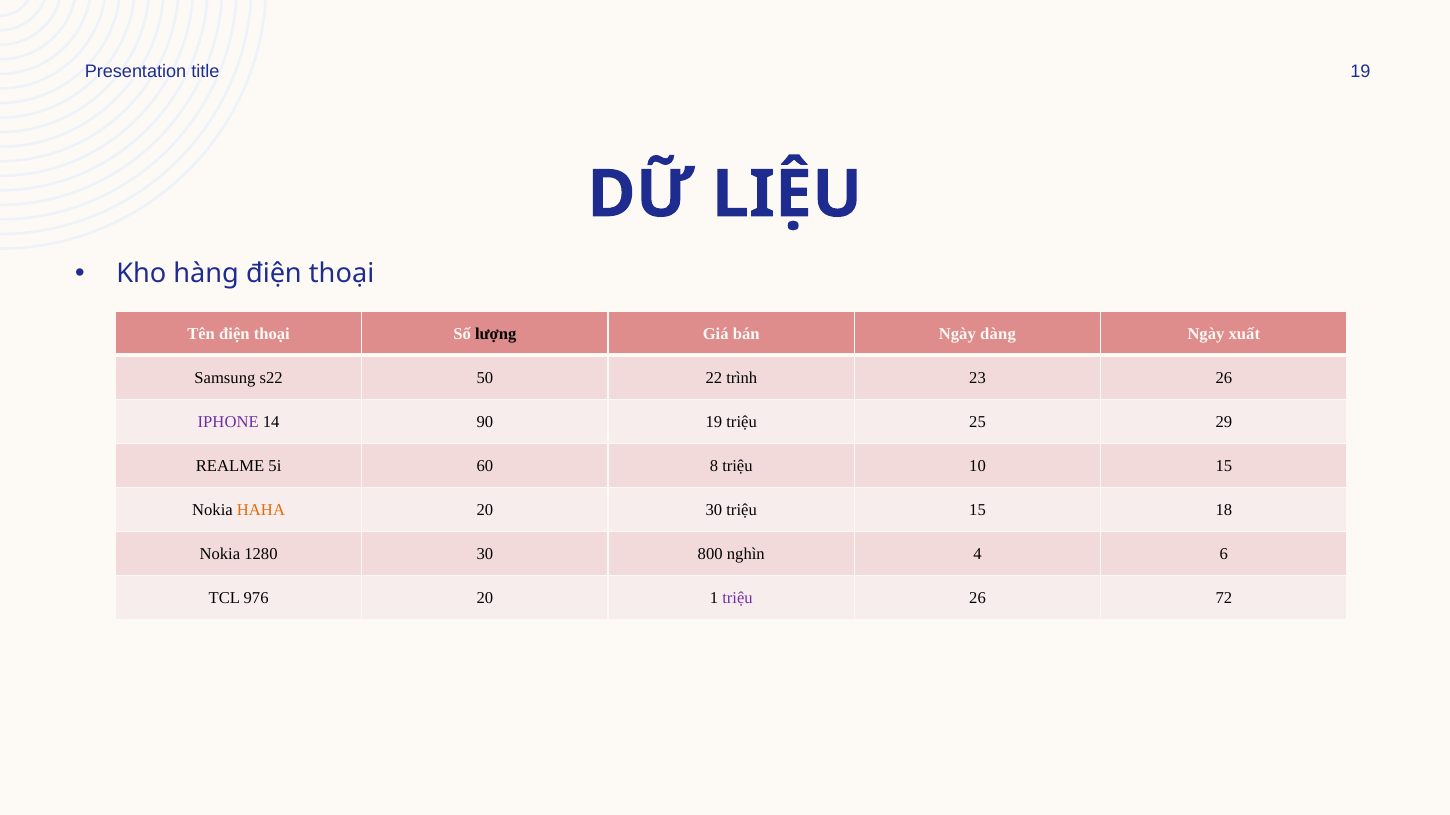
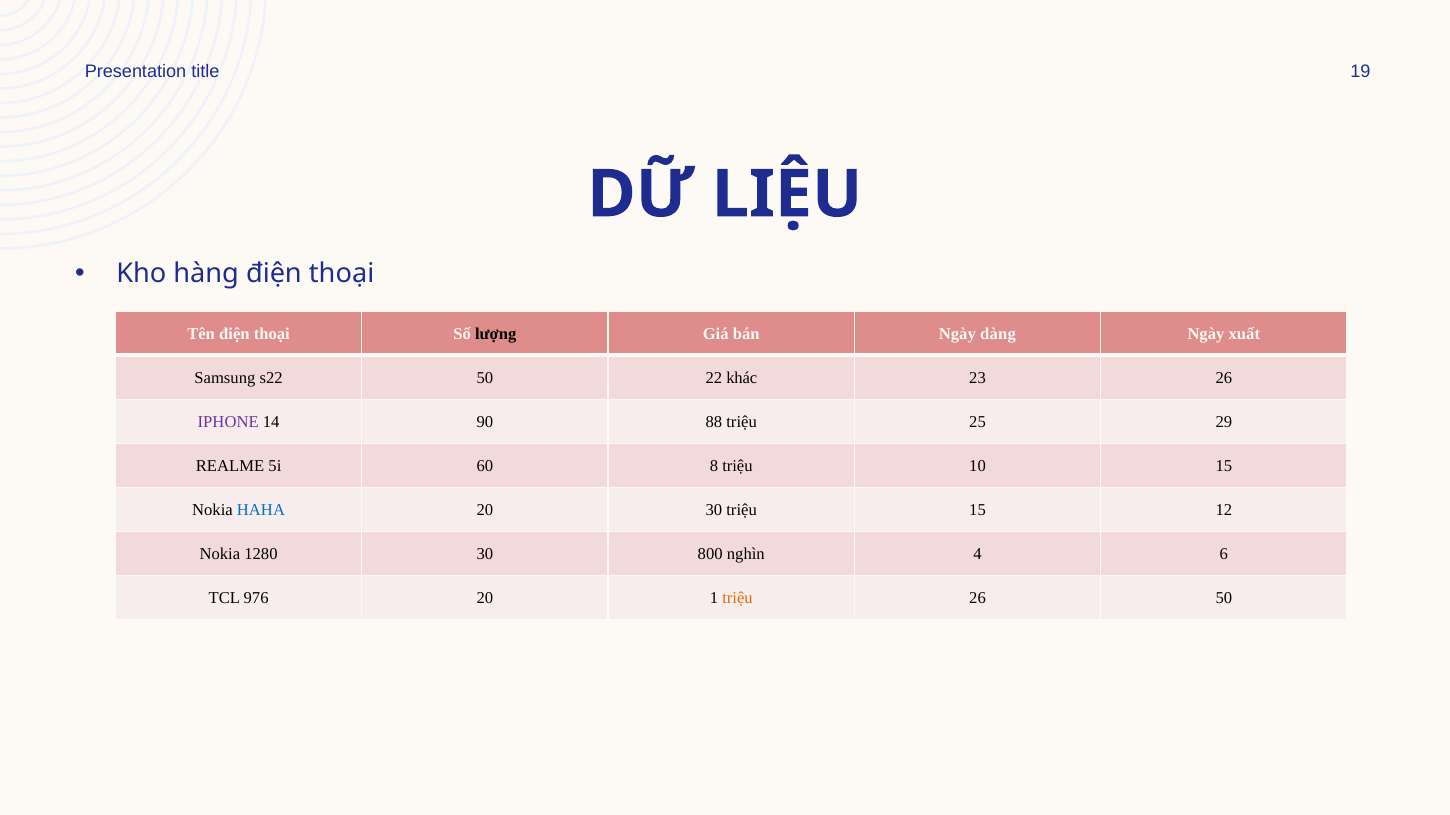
trình: trình -> khác (742, 378)
90 19: 19 -> 88 (714, 422)
HAHA colour: orange -> blue (261, 511)
18: 18 -> 12 (1224, 511)
triệu colour: purple -> orange (737, 599)
26 72: 72 -> 50 (1224, 599)
